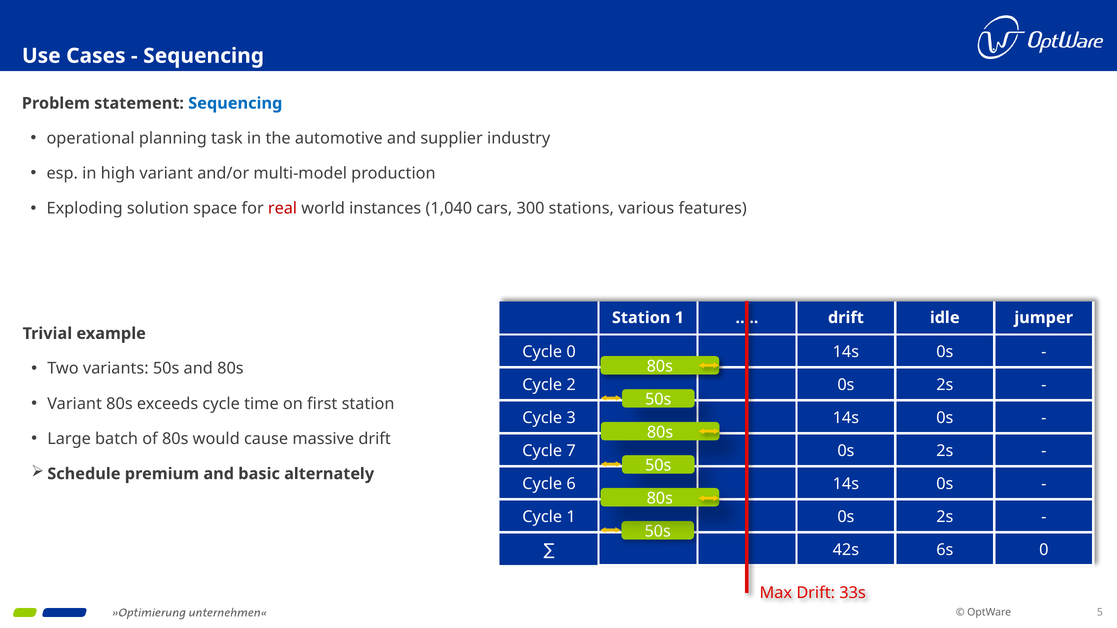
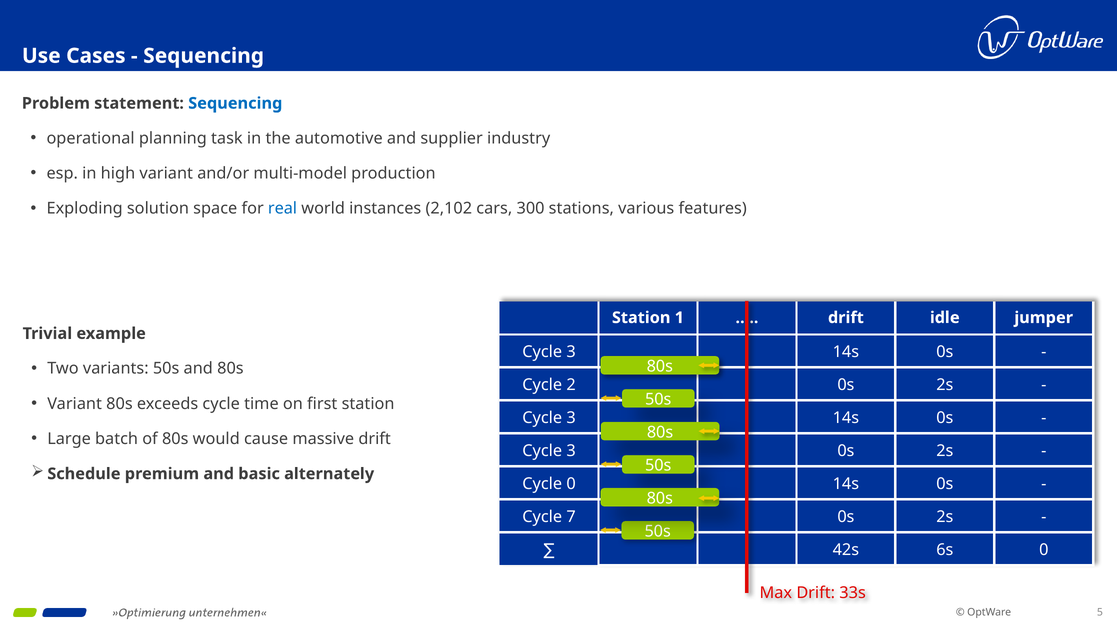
real colour: red -> blue (283, 209)
1,040: 1,040 -> 2,102 (449, 209)
0: 0 -> 3 (571, 352)
7: 7 -> 3 (571, 451)
Cycle 6: 6 -> 0 (571, 484)
Cycle 1: 1 -> 7 (571, 517)
